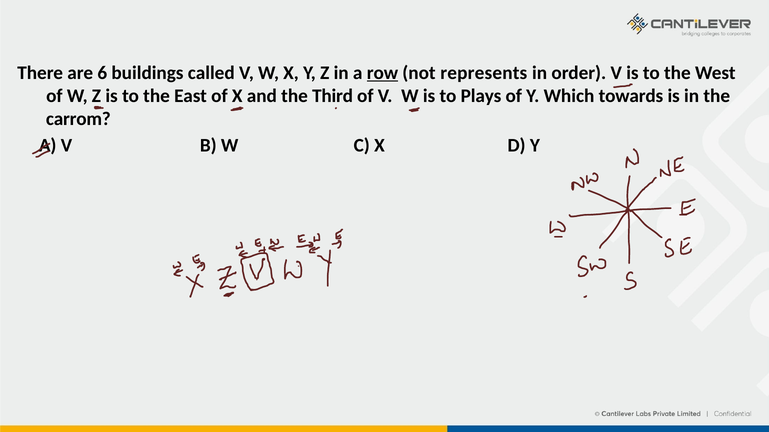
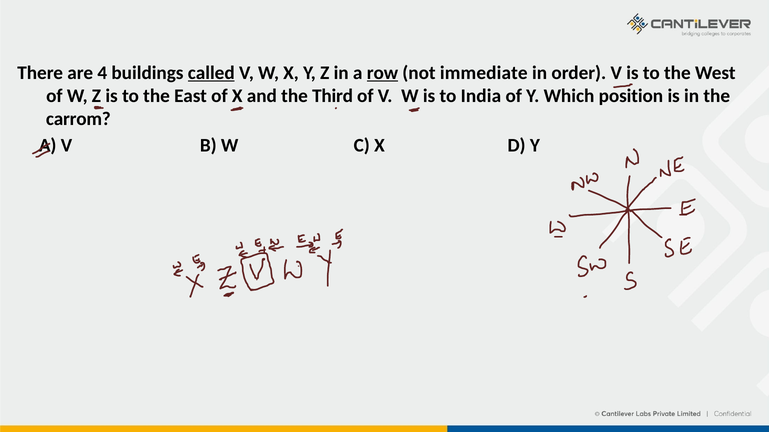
6: 6 -> 4 (102, 73)
called underline: none -> present (211, 73)
represents: represents -> immediate (484, 73)
Plays: Plays -> India (481, 96)
towards: towards -> position (631, 96)
